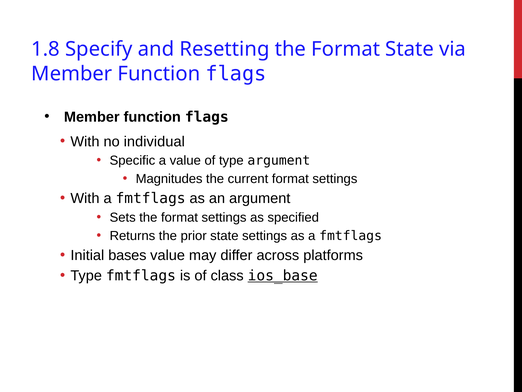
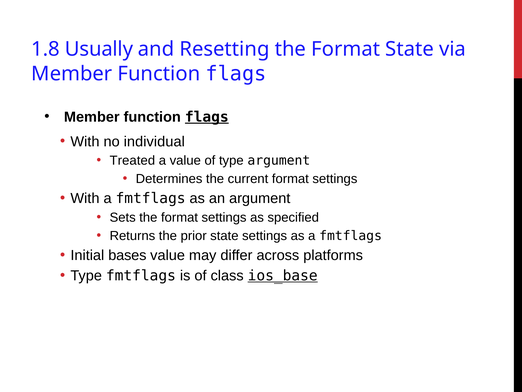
Specify: Specify -> Usually (99, 49)
flags underline: none -> present (207, 117)
Specific: Specific -> Treated (132, 160)
Magnitudes: Magnitudes -> Determines (169, 179)
